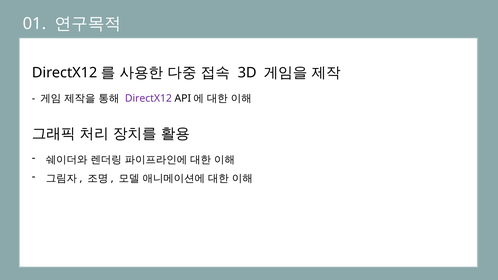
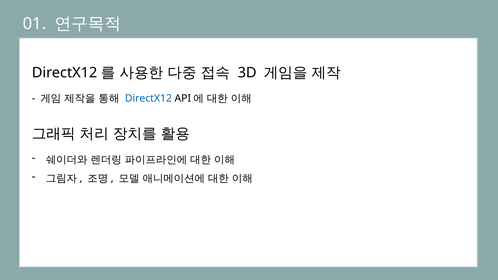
DirectX12 colour: purple -> blue (148, 98)
